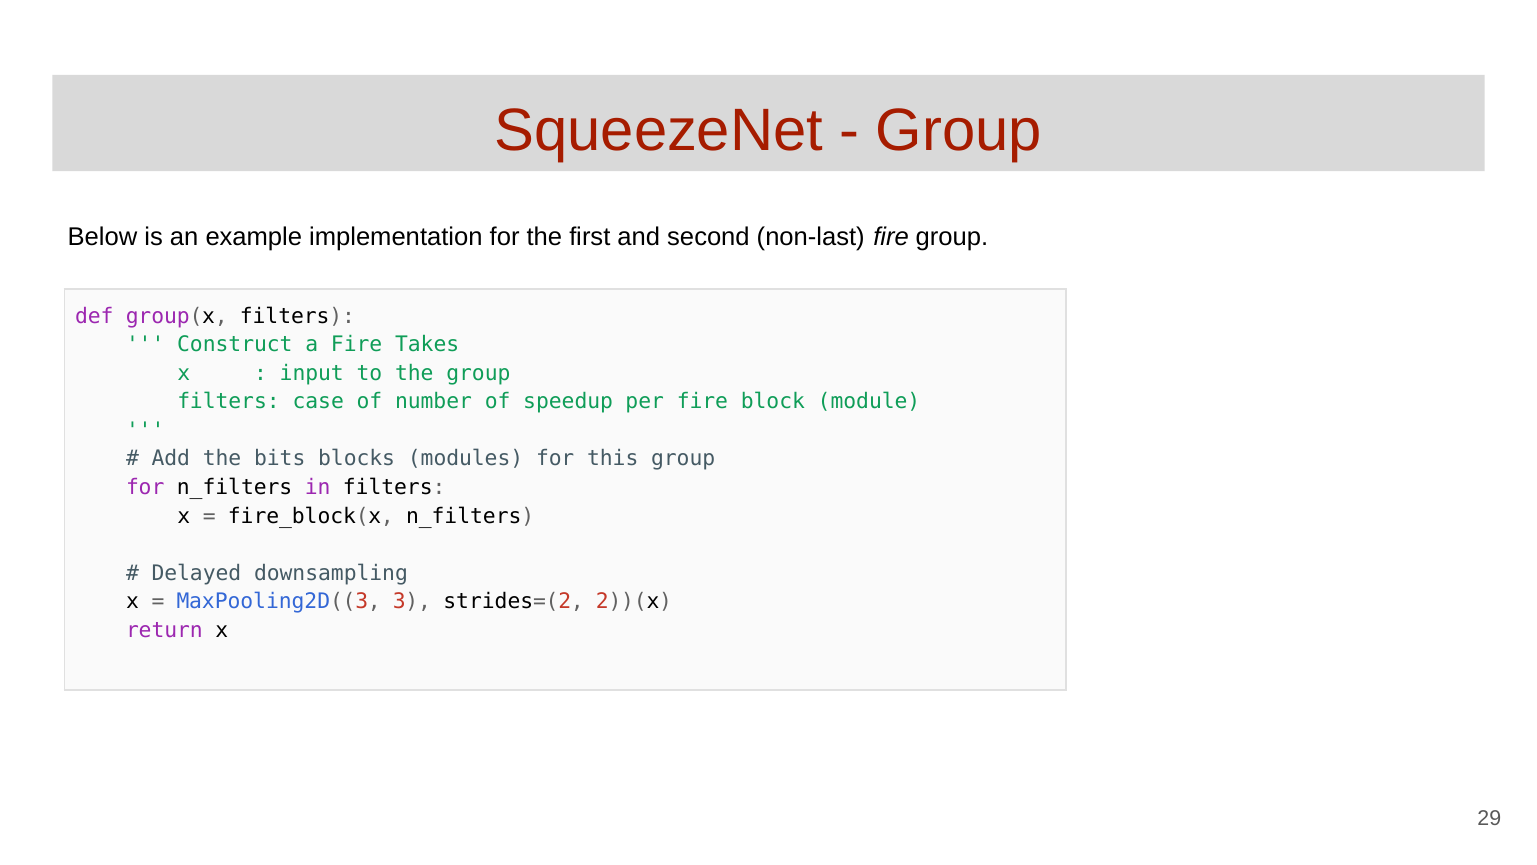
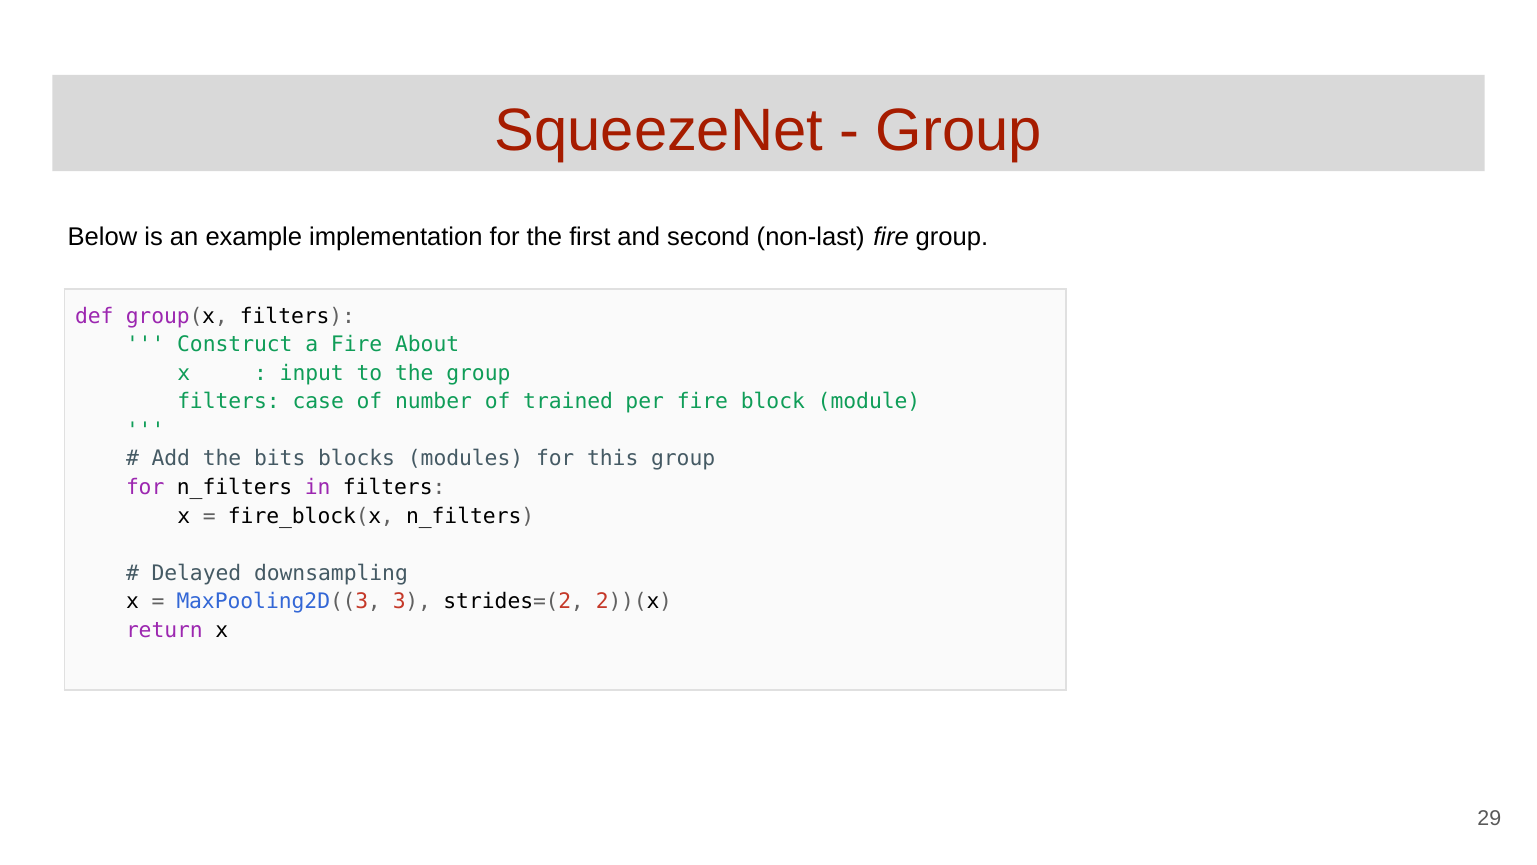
Takes: Takes -> About (427, 344)
speedup: speedup -> trained (568, 402)
